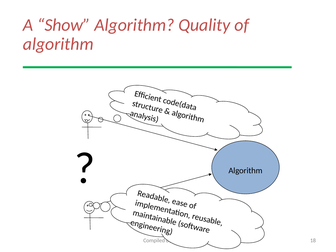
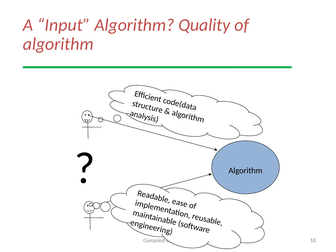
Show: Show -> Input (64, 25)
